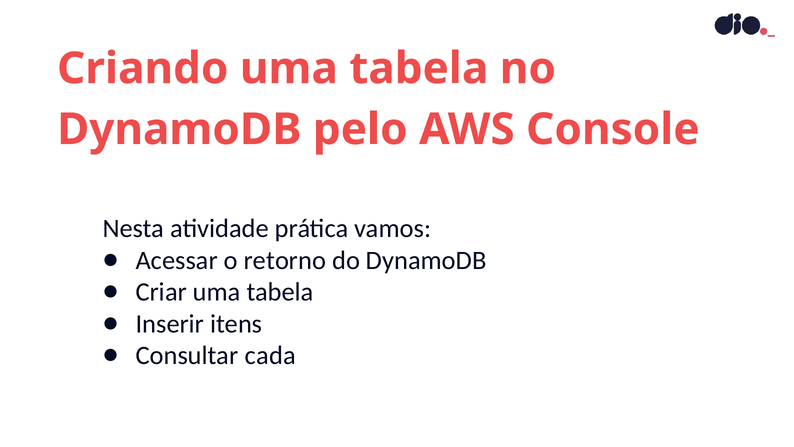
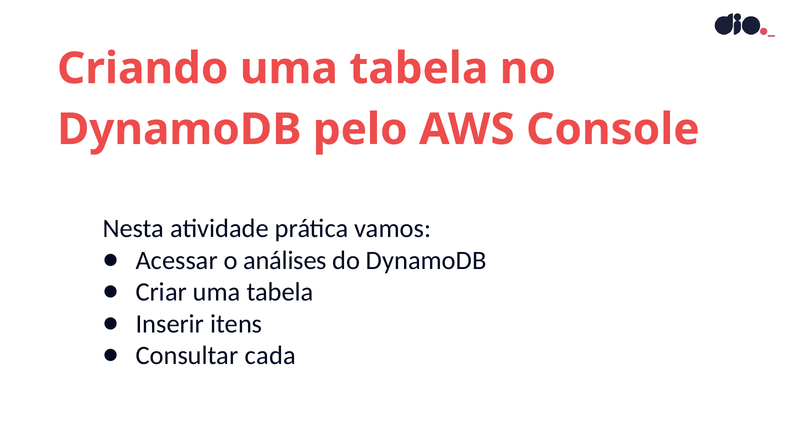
retorno: retorno -> análises (285, 260)
